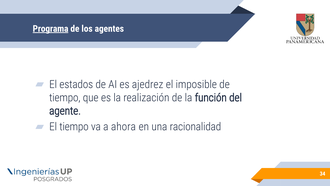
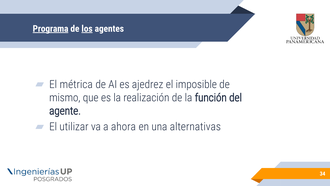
los underline: none -> present (87, 29)
estados: estados -> métrica (76, 84)
tiempo: tiempo -> mismo (65, 97)
El tiempo: tiempo -> utilizar (74, 127)
racionalidad: racionalidad -> alternativas (195, 127)
